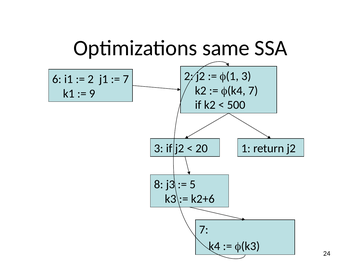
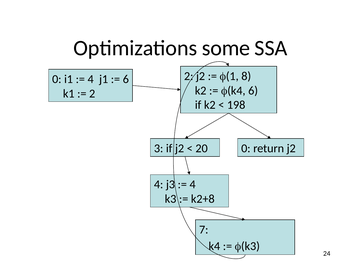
same: same -> some (226, 48)
(1 3: 3 -> 8 (246, 76)
6: 6 -> 0 (57, 79)
2: 2 -> 4 (91, 79)
7: 7 -> 6 (126, 79)
(k4 7: 7 -> 6 (253, 90)
9: 9 -> 2 (92, 93)
500: 500 -> 198 (236, 105)
20 1: 1 -> 0 (246, 148)
8: 8 -> 4 (159, 184)
5: 5 -> 4 (193, 184)
k2+6: k2+6 -> k2+8 (203, 199)
